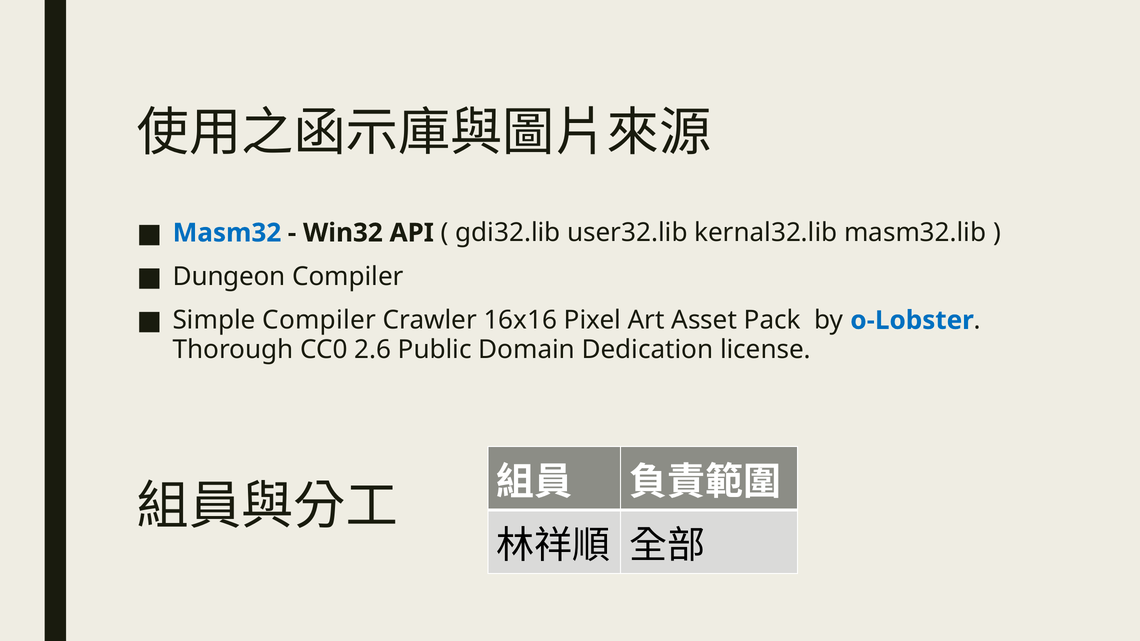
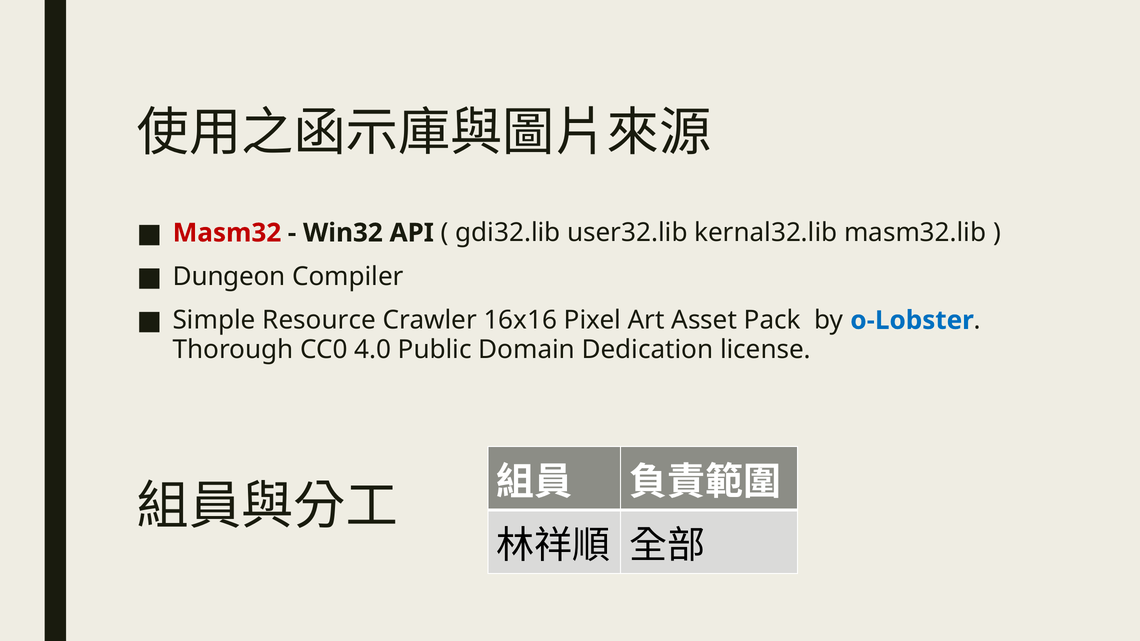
Masm32 colour: blue -> red (227, 233)
Simple Compiler: Compiler -> Resource (319, 320)
2.6: 2.6 -> 4.0 (373, 350)
